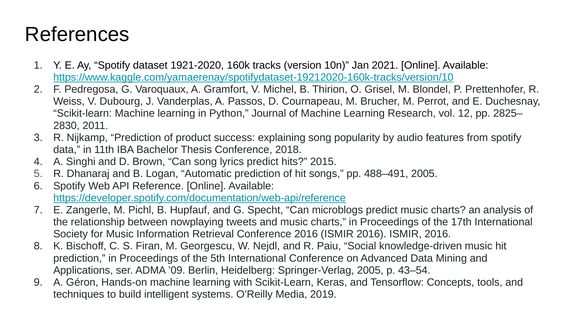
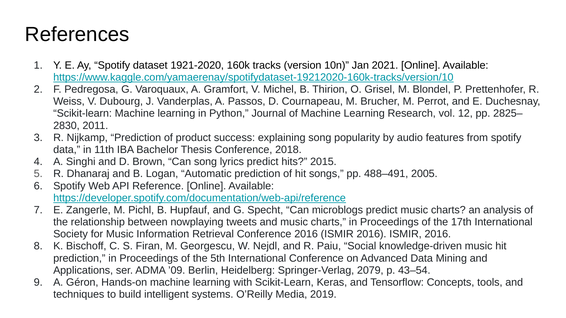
Springer-Verlag 2005: 2005 -> 2079 (370, 271)
